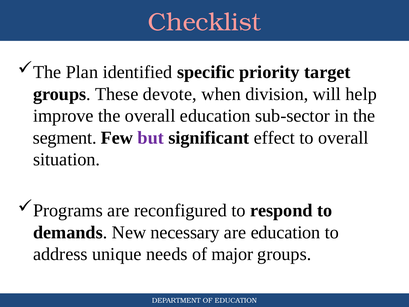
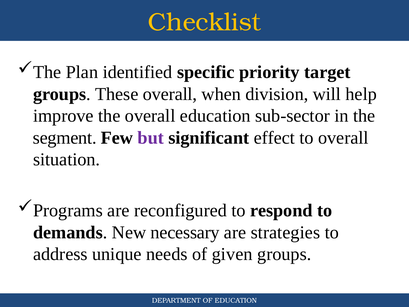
Checklist colour: pink -> yellow (205, 22)
These devote: devote -> overall (170, 94)
are education: education -> strategies (285, 232)
major: major -> given (232, 254)
